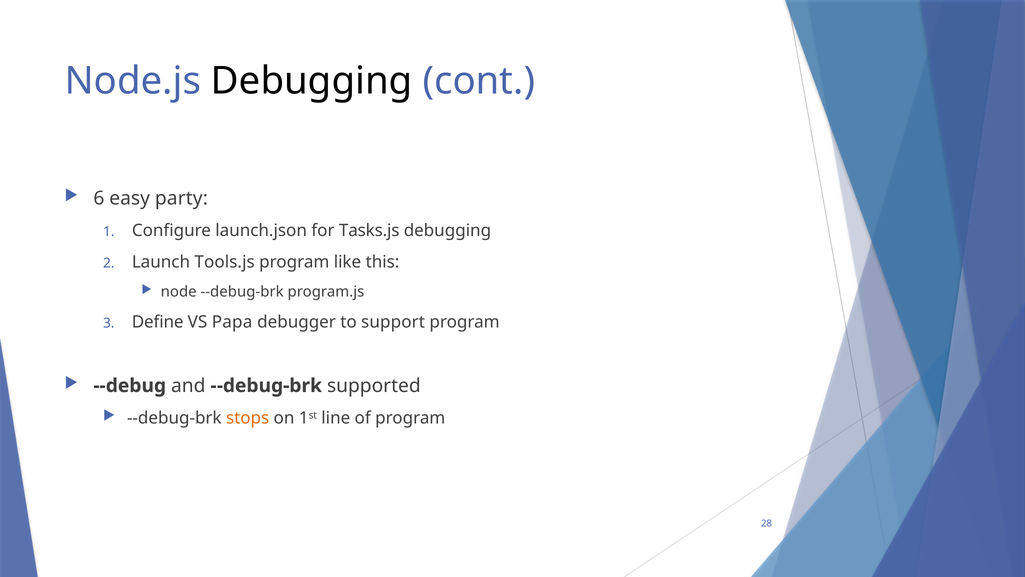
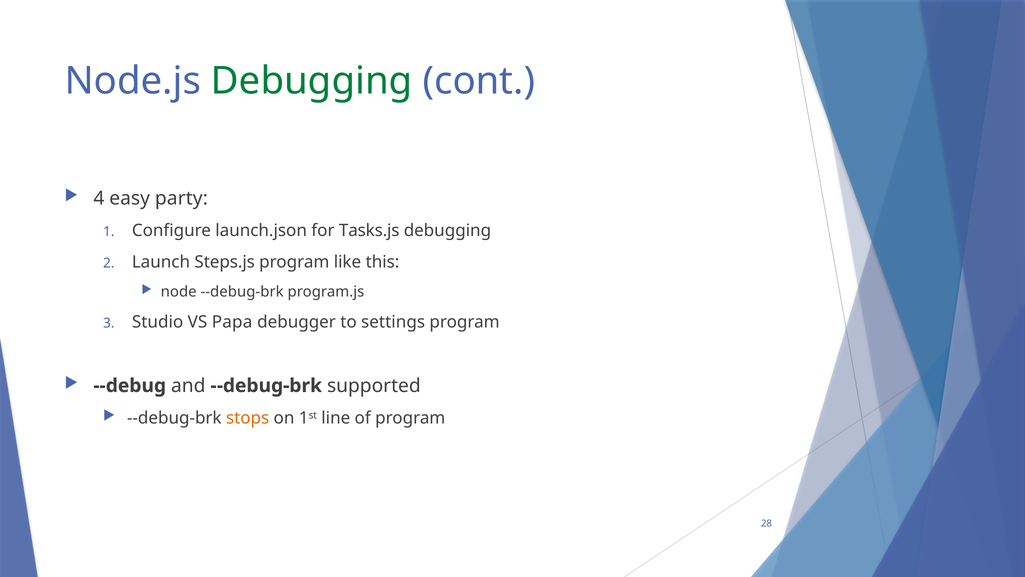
Debugging colour: black -> green (312, 81)
6: 6 -> 4 (99, 198)
Tools.js: Tools.js -> Steps.js (225, 262)
Define: Define -> Studio (158, 322)
support: support -> settings (393, 322)
